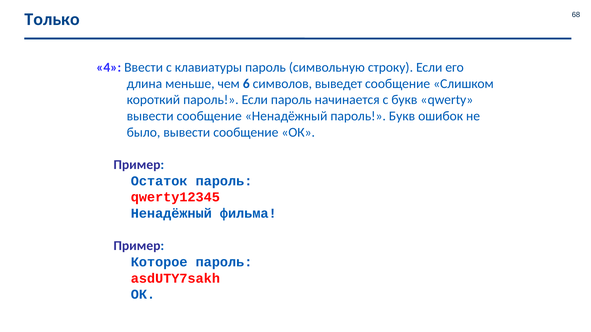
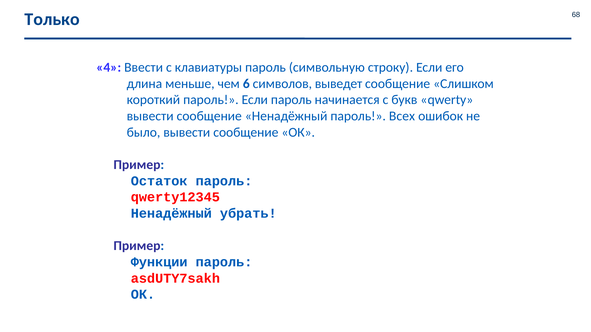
пароль Букв: Букв -> Всех (402, 116)
фильма: фильма -> убрать (248, 214)
Которое: Которое -> Функции (159, 262)
